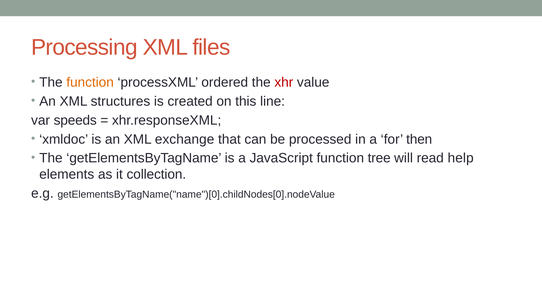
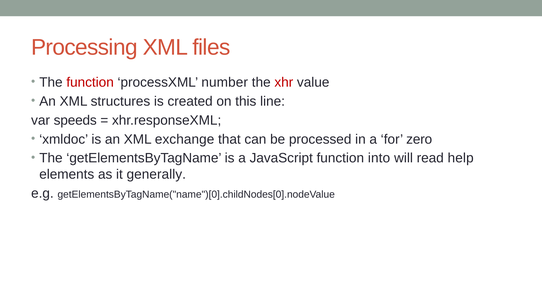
function colour: orange -> red (90, 82)
ordered: ordered -> number (225, 82)
then: then -> zero (419, 139)
tree: tree -> into (379, 158)
collection: collection -> generally (156, 174)
